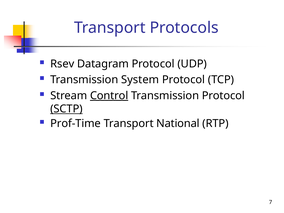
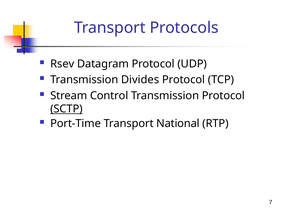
System: System -> Divides (140, 80)
Control underline: present -> none (109, 96)
Prof-Time: Prof-Time -> Port-Time (76, 124)
